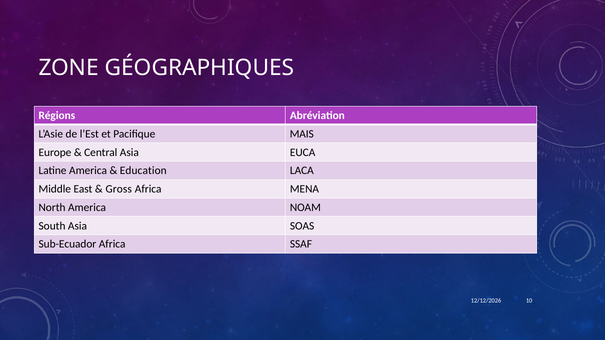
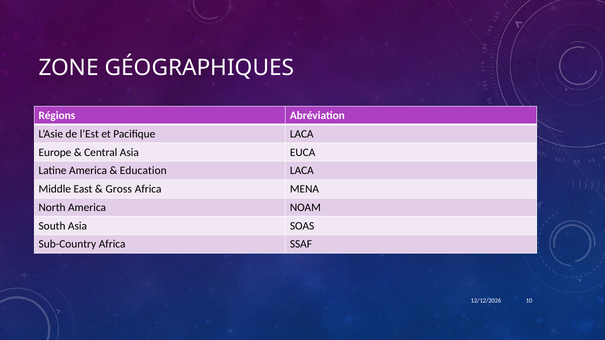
Pacifique MAIS: MAIS -> LACA (302, 134)
Sub-Ecuador: Sub-Ecuador -> Sub-Country (67, 244)
